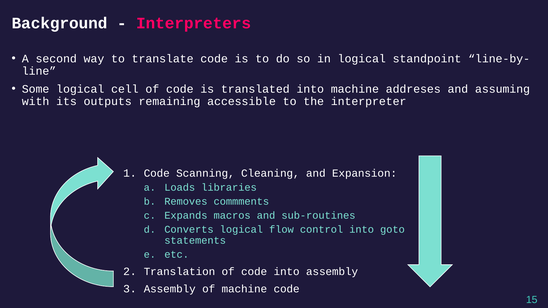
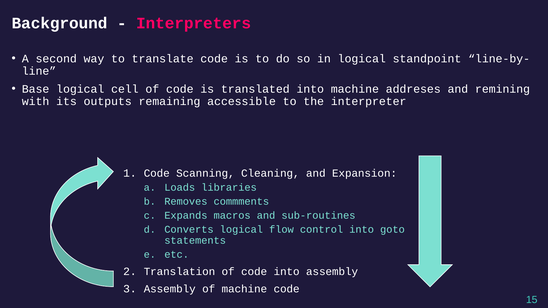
Some: Some -> Base (36, 89)
assuming: assuming -> remining (503, 89)
